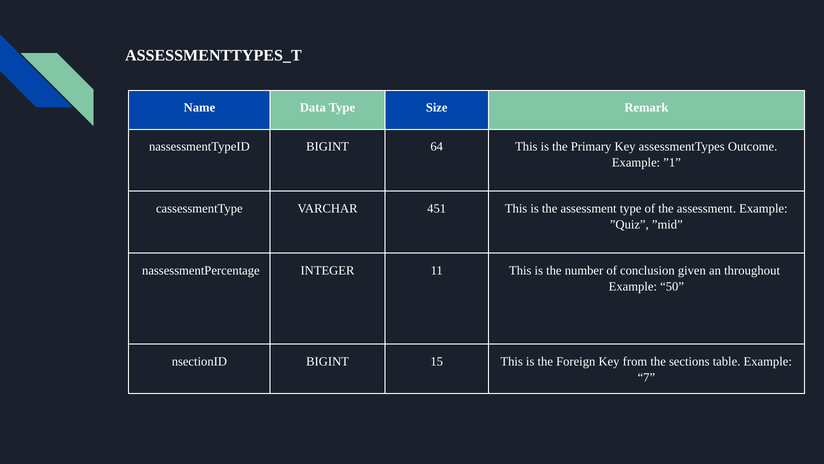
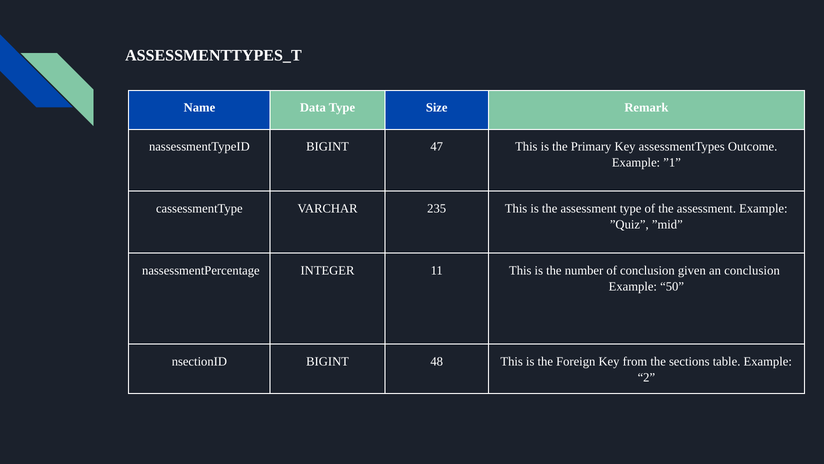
64: 64 -> 47 (437, 147)
451: 451 -> 235 (437, 208)
an throughout: throughout -> conclusion (752, 270)
15: 15 -> 48 (437, 361)
7: 7 -> 2 (646, 377)
